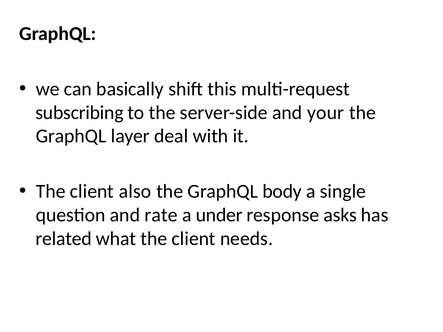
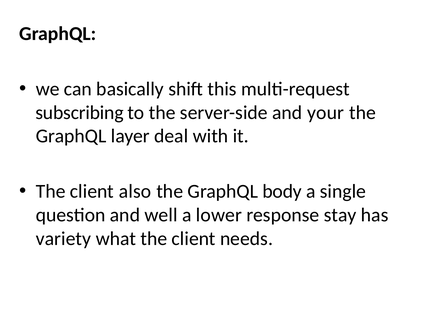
rate: rate -> well (161, 215)
under: under -> lower (219, 215)
asks: asks -> stay (340, 215)
related: related -> variety (63, 239)
